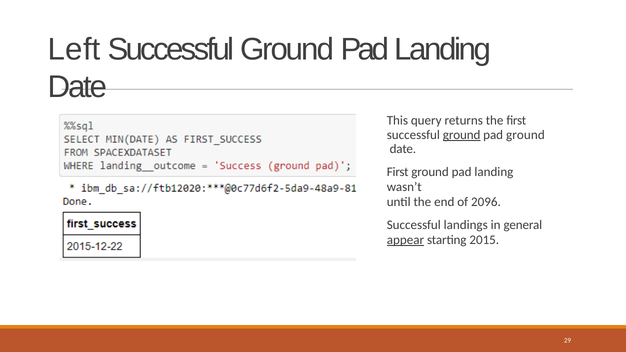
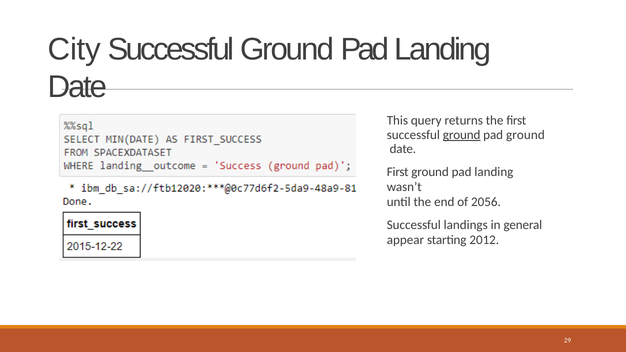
Left: Left -> City (74, 50)
2096: 2096 -> 2056 (486, 202)
appear underline: present -> none (405, 240)
2015: 2015 -> 2012 (484, 240)
